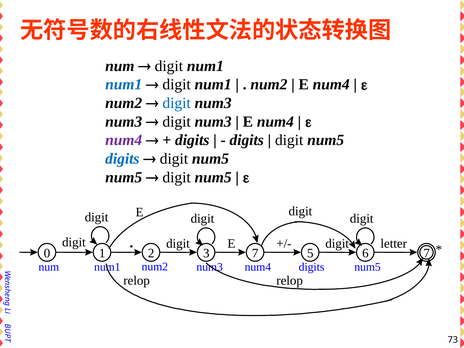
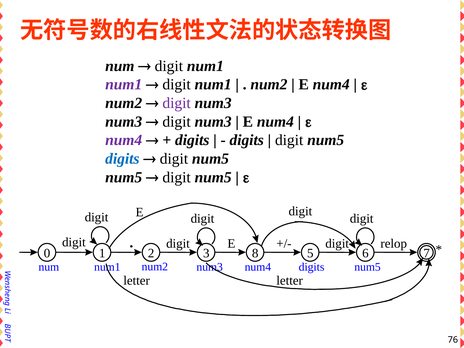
num1 colour: blue -> purple (124, 85)
digit colour: blue -> purple (177, 103)
letter: letter -> relop (394, 243)
2 7: 7 -> 8 (255, 253)
relop: relop -> letter (137, 281)
relop: relop -> letter (290, 281)
73: 73 -> 76 (453, 340)
